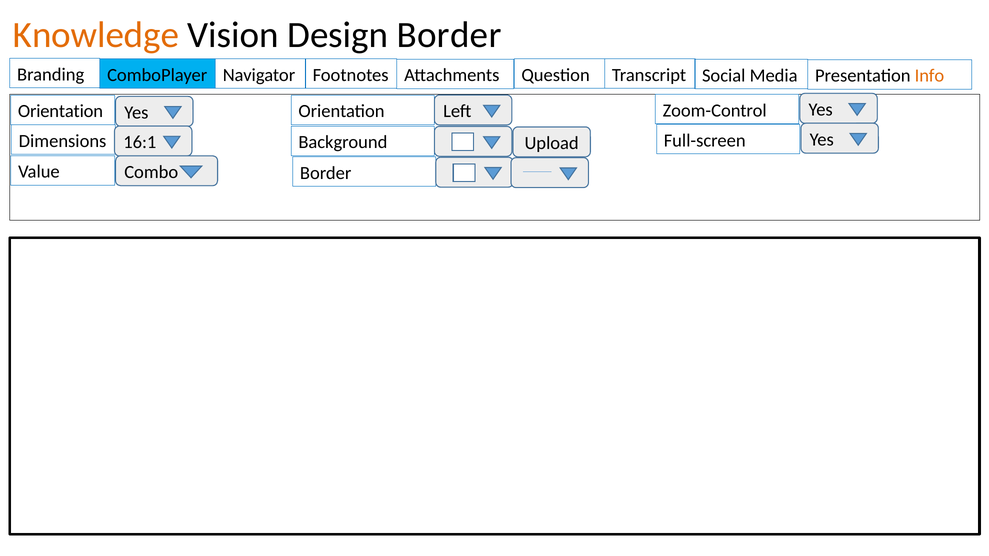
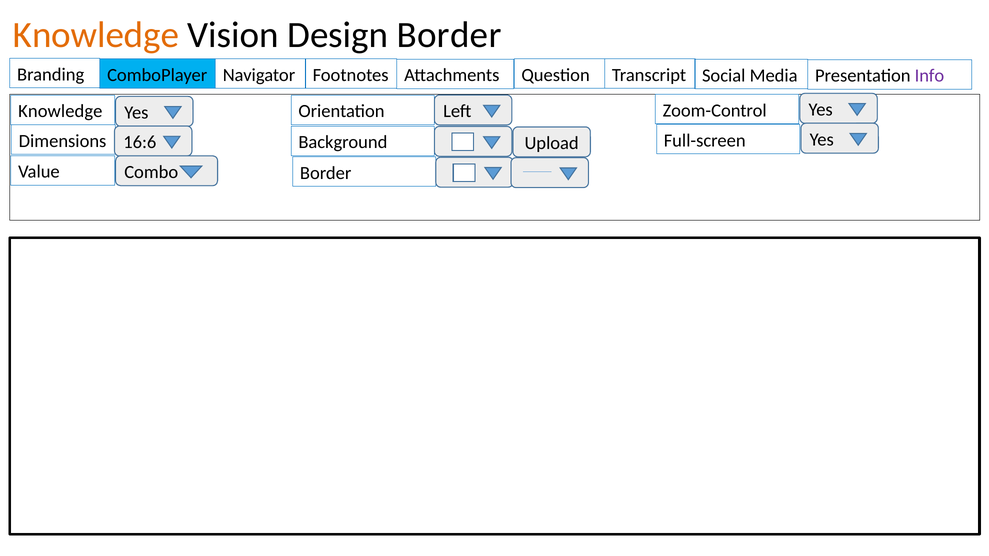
Info colour: orange -> purple (929, 76)
Orientation: Orientation -> Knowledge (60, 111)
16:1: 16:1 -> 16:6 (140, 142)
